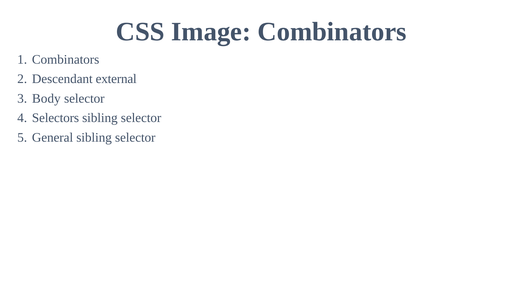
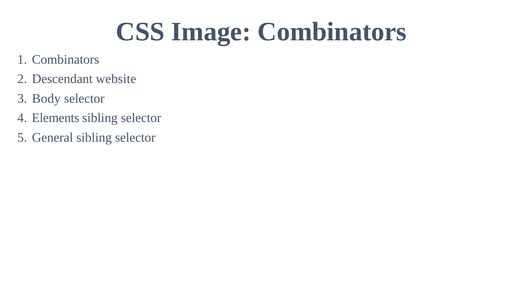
external: external -> website (116, 79)
Selectors: Selectors -> Elements (56, 118)
